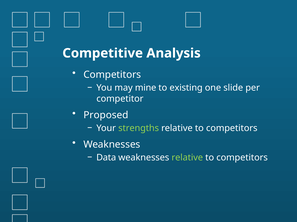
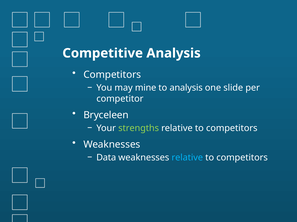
to existing: existing -> analysis (186, 88)
Proposed: Proposed -> Bryceleen (106, 115)
relative colour: light green -> light blue (187, 158)
